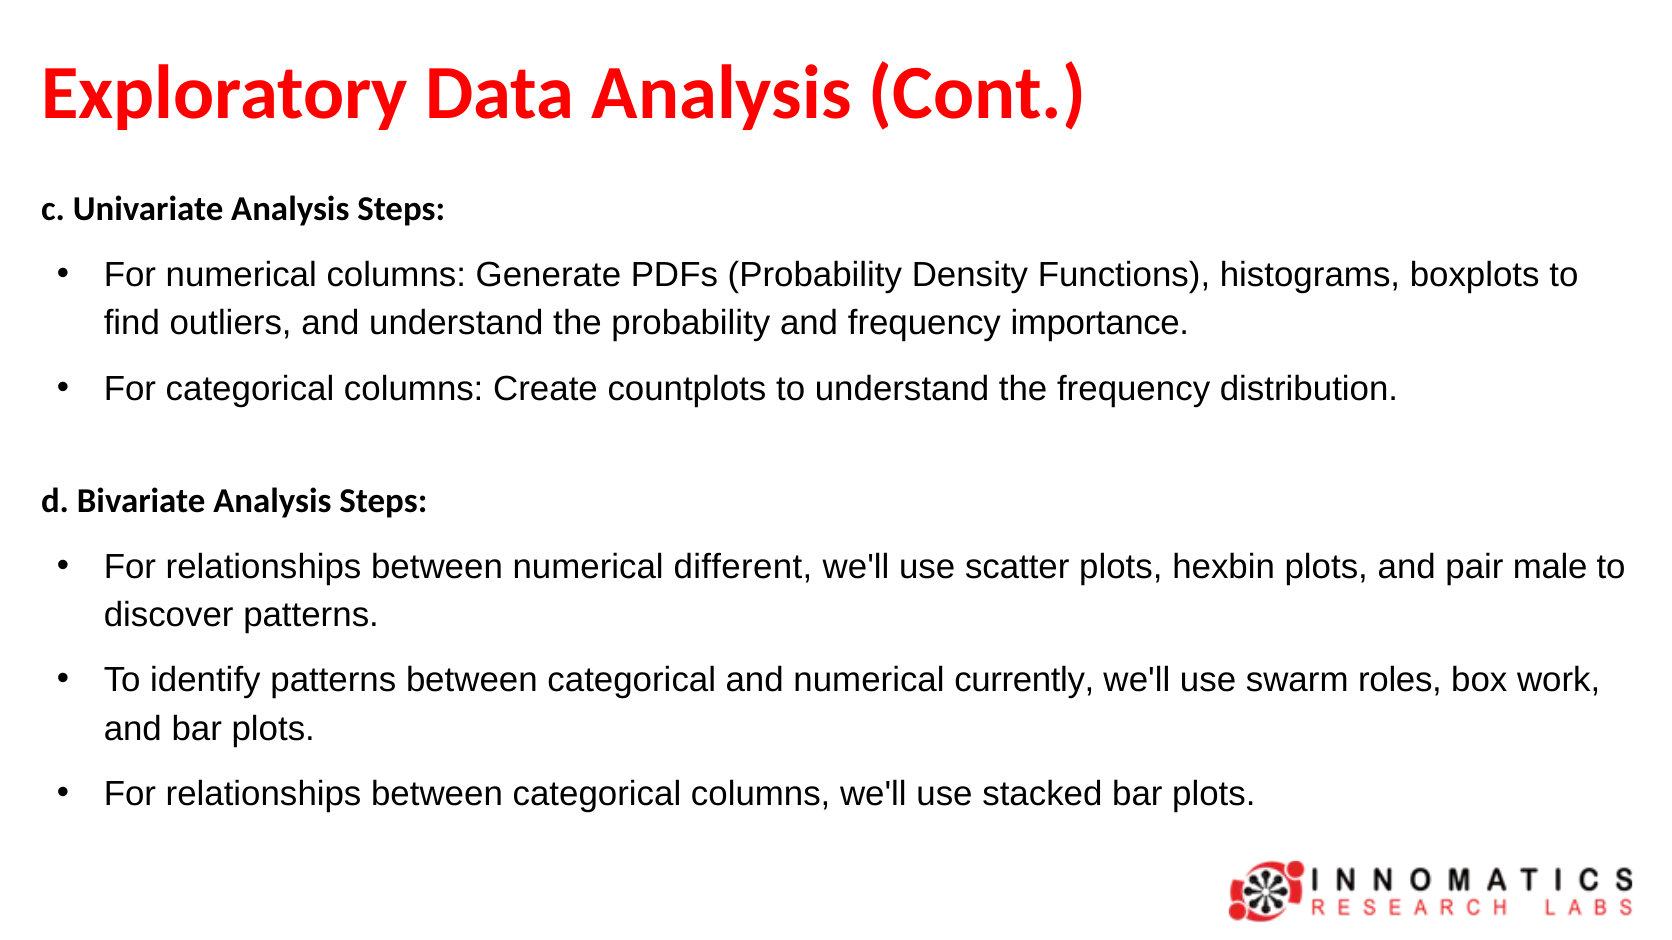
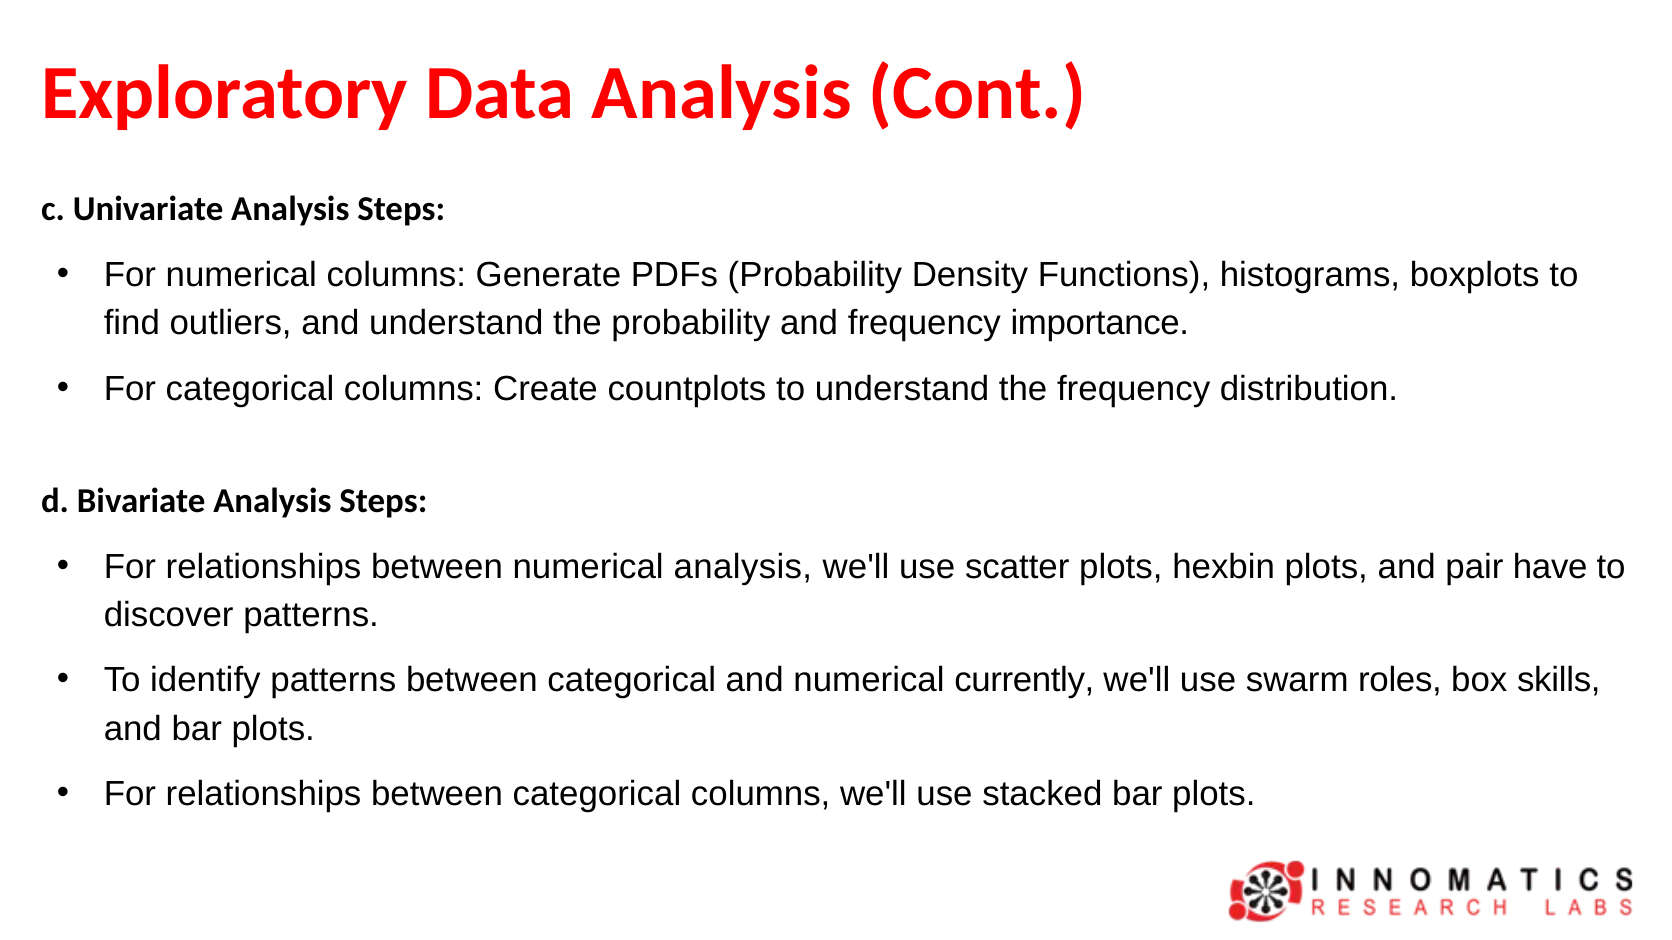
numerical different: different -> analysis (743, 567)
male: male -> have (1550, 567)
work: work -> skills (1559, 681)
